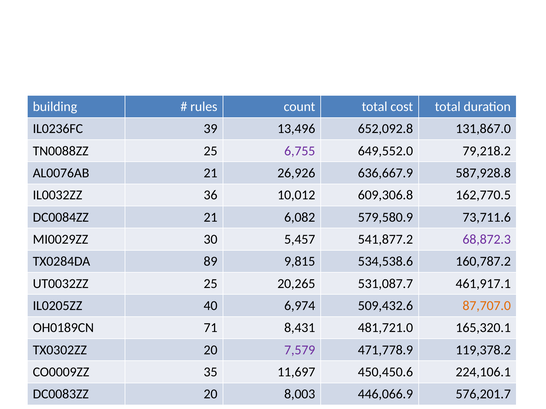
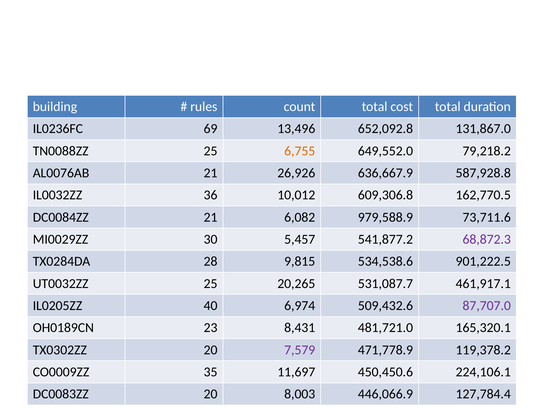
39: 39 -> 69 (211, 129)
6,755 colour: purple -> orange (300, 151)
579,580.9: 579,580.9 -> 979,588.9 (385, 217)
89: 89 -> 28 (211, 262)
160,787.2: 160,787.2 -> 901,222.5 (483, 262)
87,707.0 colour: orange -> purple (487, 306)
71: 71 -> 23 (211, 328)
576,201.7: 576,201.7 -> 127,784.4 (483, 395)
